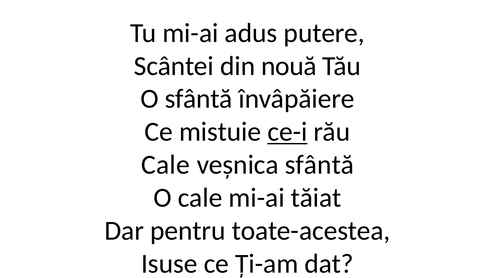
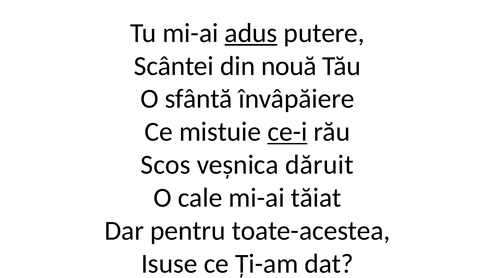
adus underline: none -> present (251, 33)
Cale: Cale -> Scos (166, 165)
veșnica sfântă: sfântă -> dăruit (319, 165)
